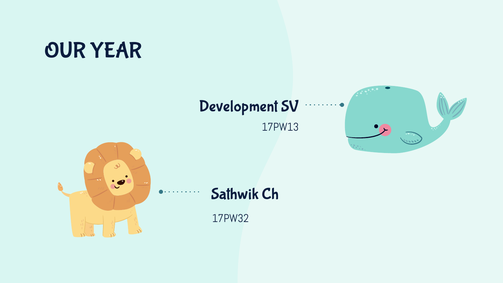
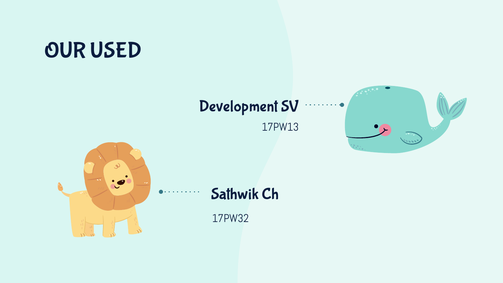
YEAR: YEAR -> USED (116, 50)
